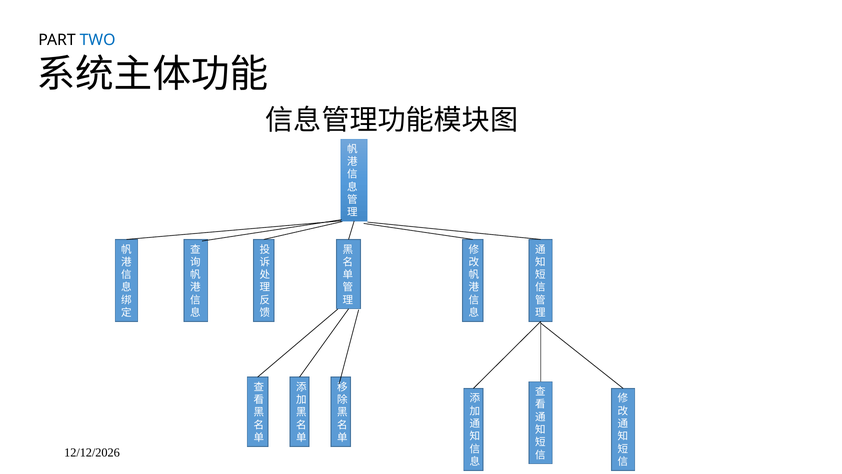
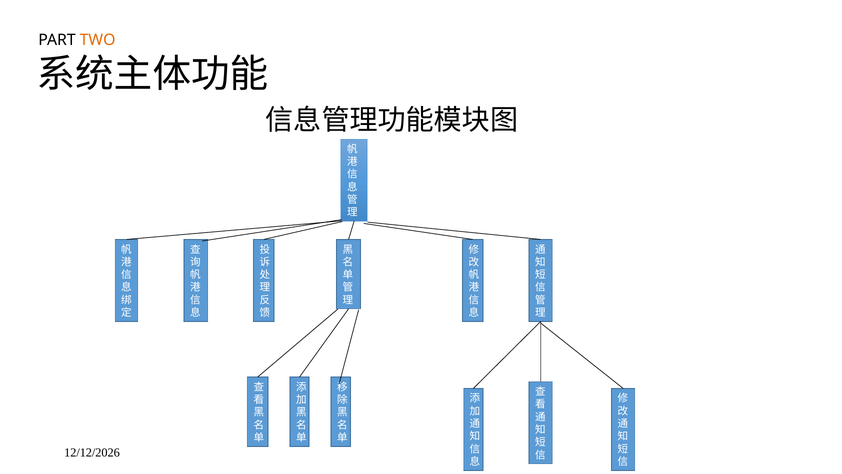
TWO colour: blue -> orange (98, 40)
